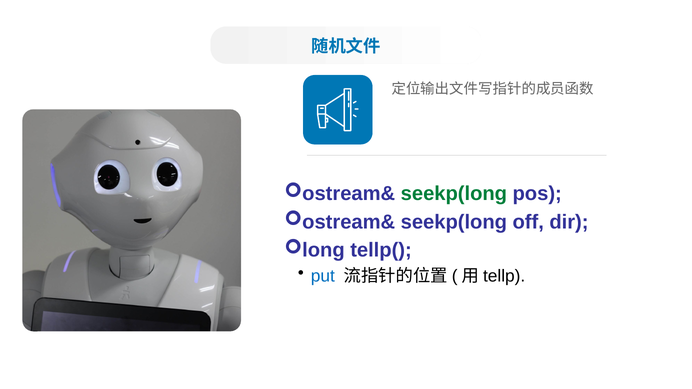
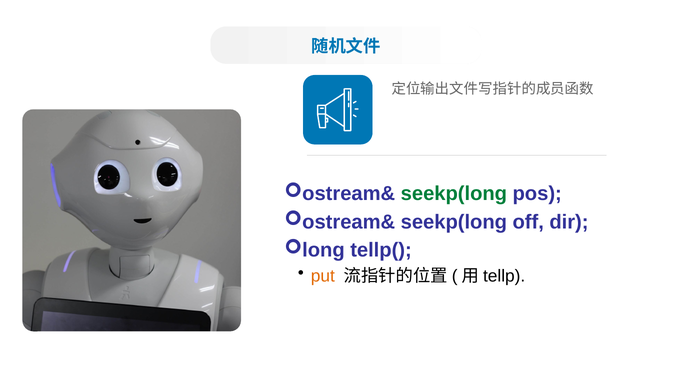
put colour: blue -> orange (323, 276)
